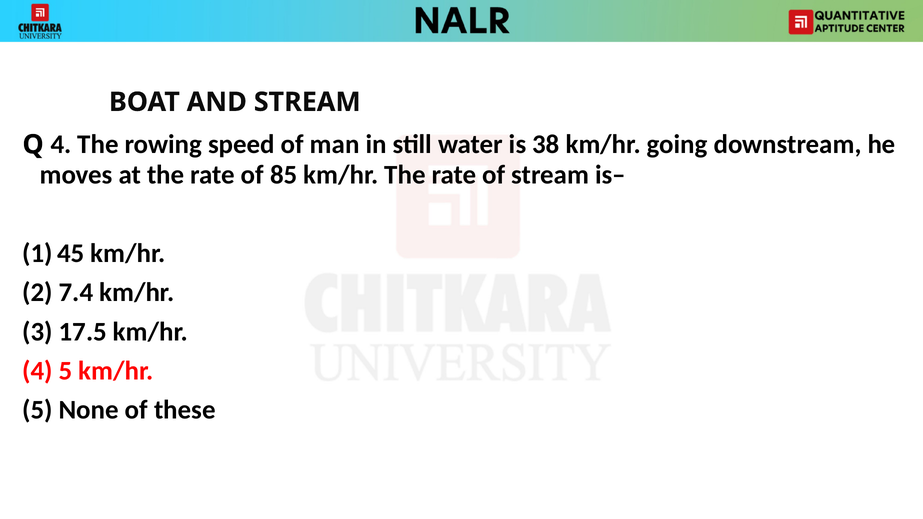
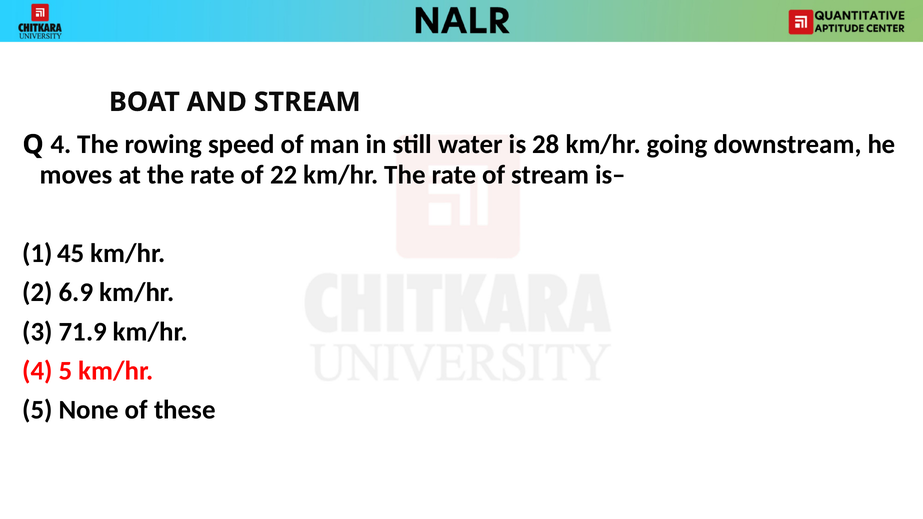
38: 38 -> 28 (546, 145)
85: 85 -> 22 (284, 175)
7.4: 7.4 -> 6.9 (76, 293)
17.5: 17.5 -> 71.9 (83, 332)
